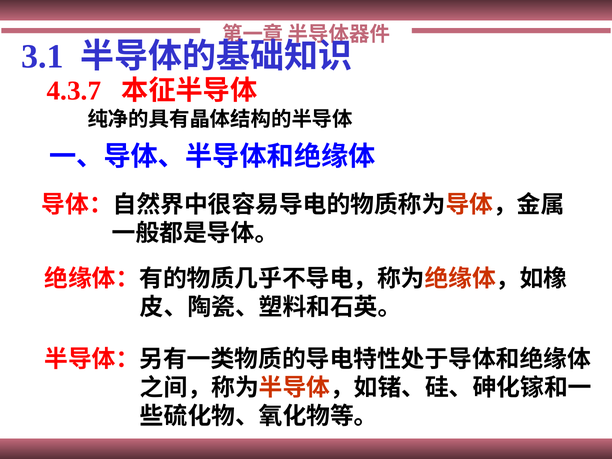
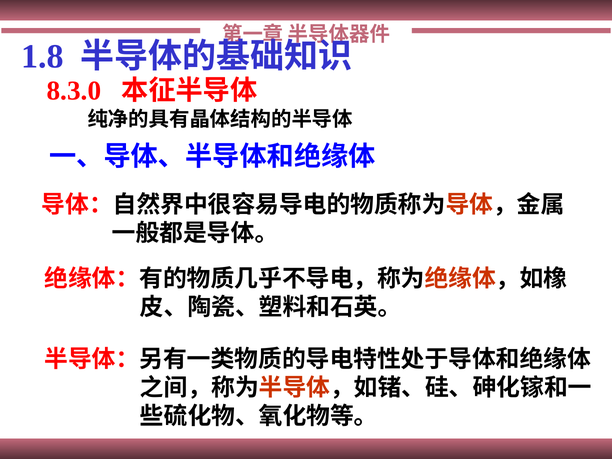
3.1: 3.1 -> 1.8 (43, 56)
4.3.7: 4.3.7 -> 8.3.0 (74, 91)
